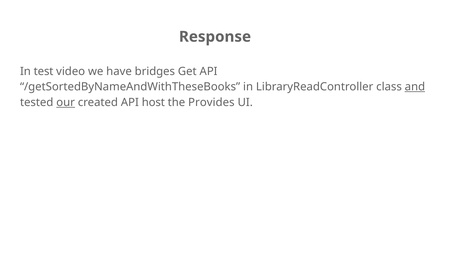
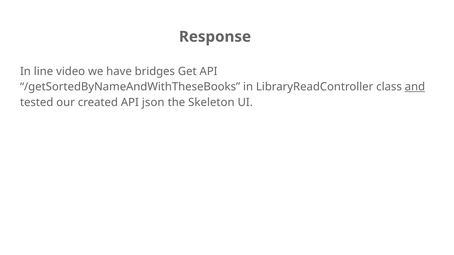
test: test -> line (43, 71)
our underline: present -> none (66, 103)
host: host -> json (153, 103)
Provides: Provides -> Skeleton (211, 103)
